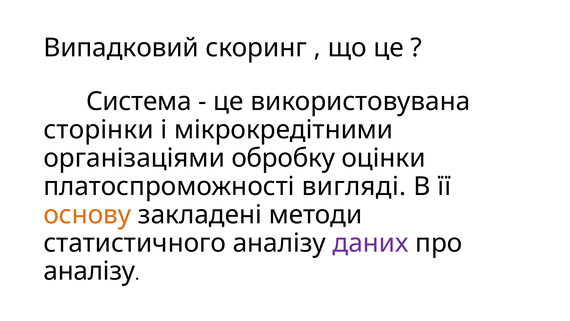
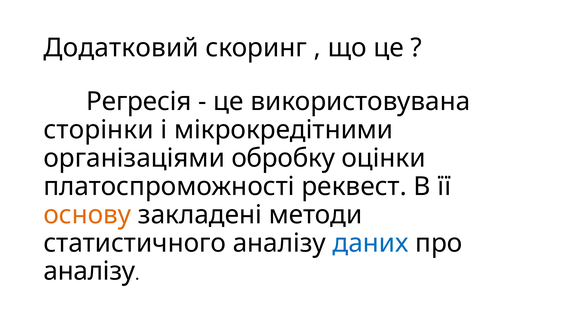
Випадковий: Випадковий -> Додатковий (121, 48)
Система: Система -> Регресія (139, 101)
вигляді: вигляді -> реквест (354, 186)
даних colour: purple -> blue (370, 243)
